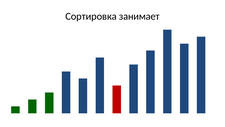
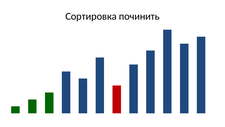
занимает: занимает -> починить (139, 16)
